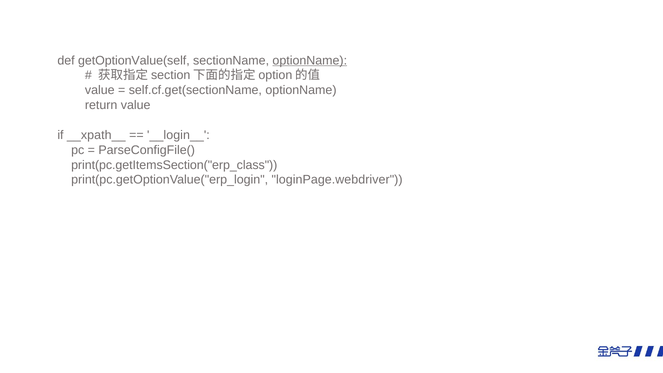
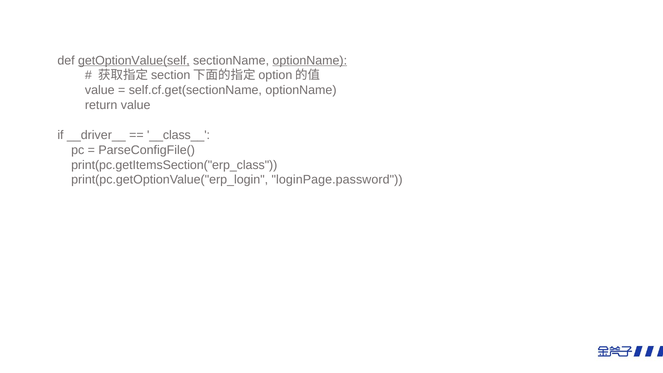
getOptionValue(self underline: none -> present (134, 60)
__xpath__: __xpath__ -> __driver__ (96, 135)
__login__: __login__ -> __class__ (179, 135)
loginPage.webdriver: loginPage.webdriver -> loginPage.password (337, 180)
